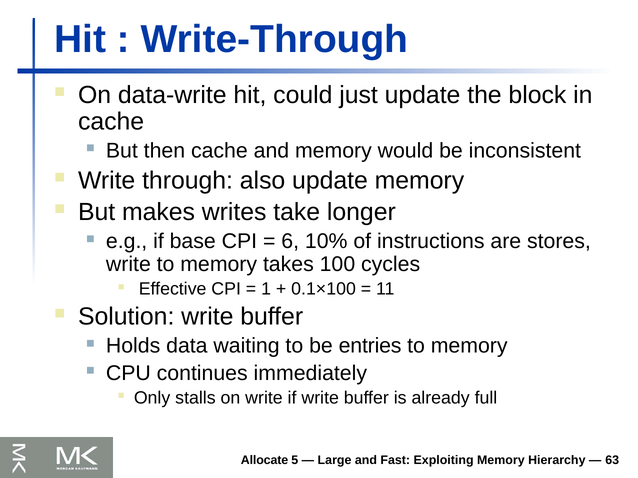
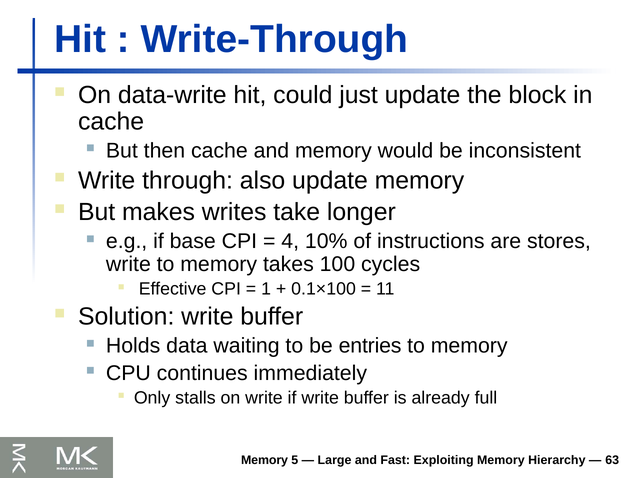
6: 6 -> 4 (290, 242)
Allocate: Allocate -> Memory (265, 461)
